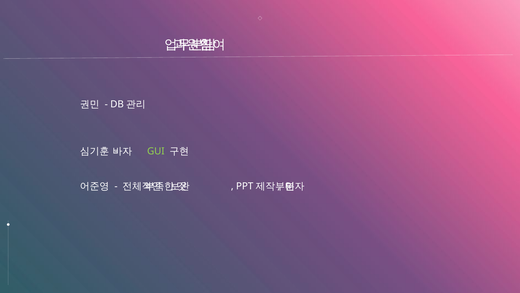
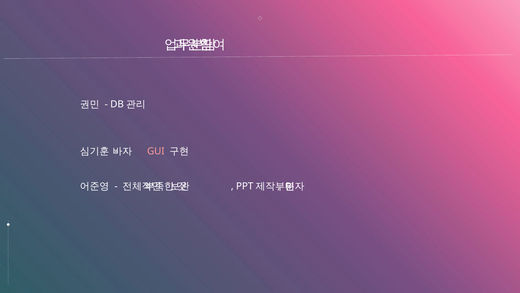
GUI colour: light green -> pink (156, 151)
